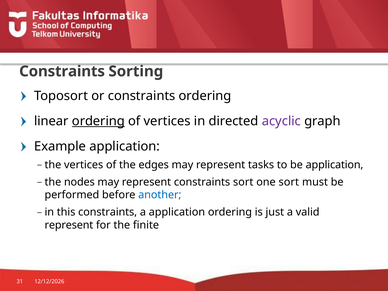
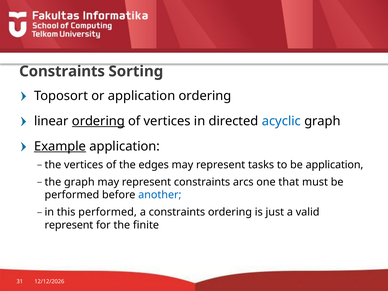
or constraints: constraints -> application (142, 96)
acyclic colour: purple -> blue (281, 121)
Example underline: none -> present (60, 146)
the nodes: nodes -> graph (79, 182)
constraints sort: sort -> arcs (243, 182)
one sort: sort -> that (289, 182)
this constraints: constraints -> performed (108, 212)
a application: application -> constraints (177, 212)
